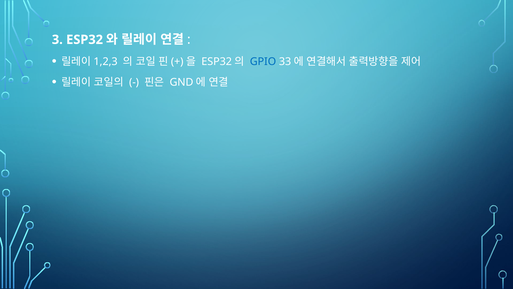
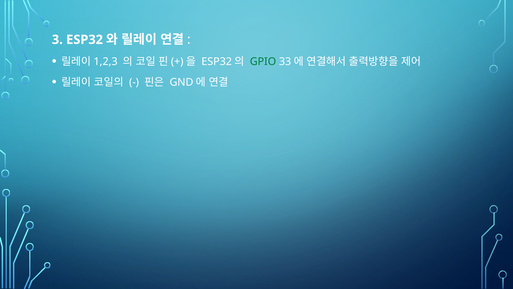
GPIO colour: blue -> green (263, 61)
